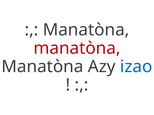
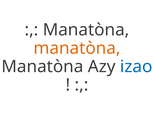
manatòna colour: red -> orange (77, 48)
